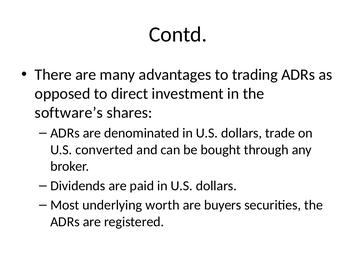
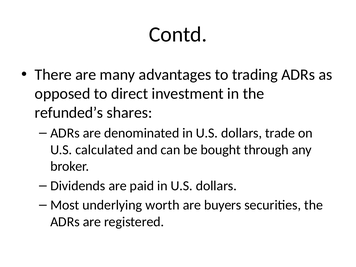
software’s: software’s -> refunded’s (69, 113)
converted: converted -> calculated (104, 150)
